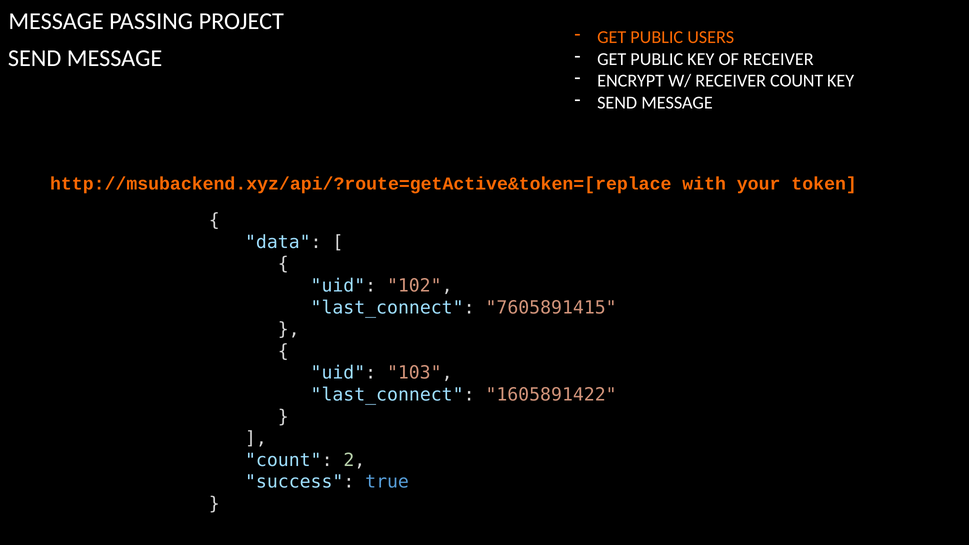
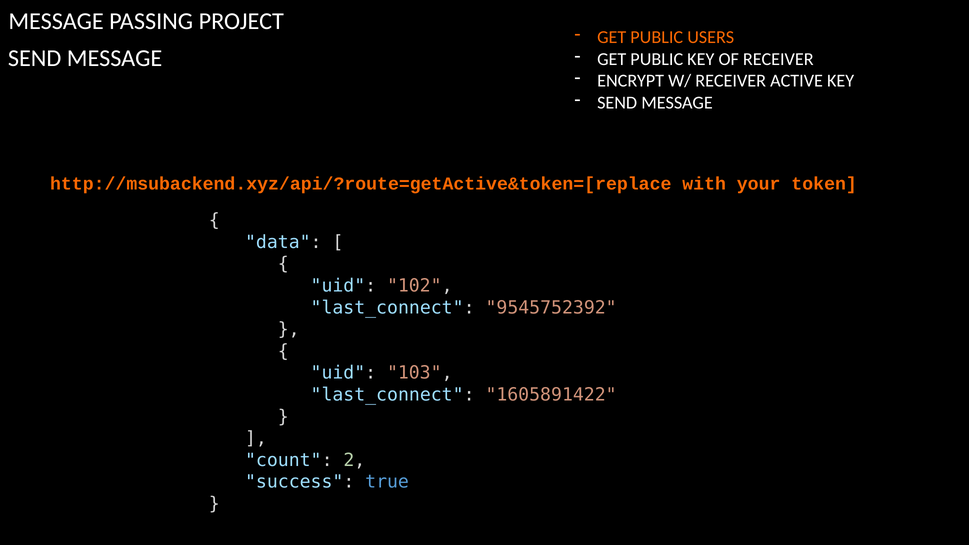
RECEIVER COUNT: COUNT -> ACTIVE (797, 81)
7605891415: 7605891415 -> 9545752392 (551, 308)
